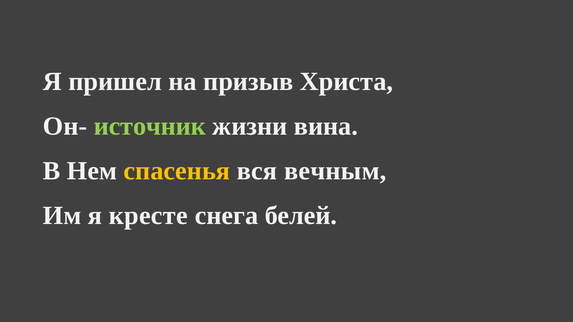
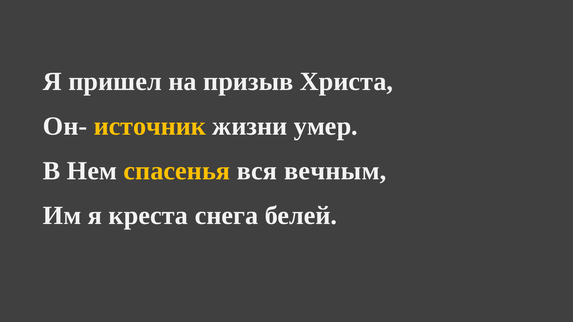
источник colour: light green -> yellow (150, 126)
вина: вина -> умер (326, 126)
кресте: кресте -> креста (148, 216)
